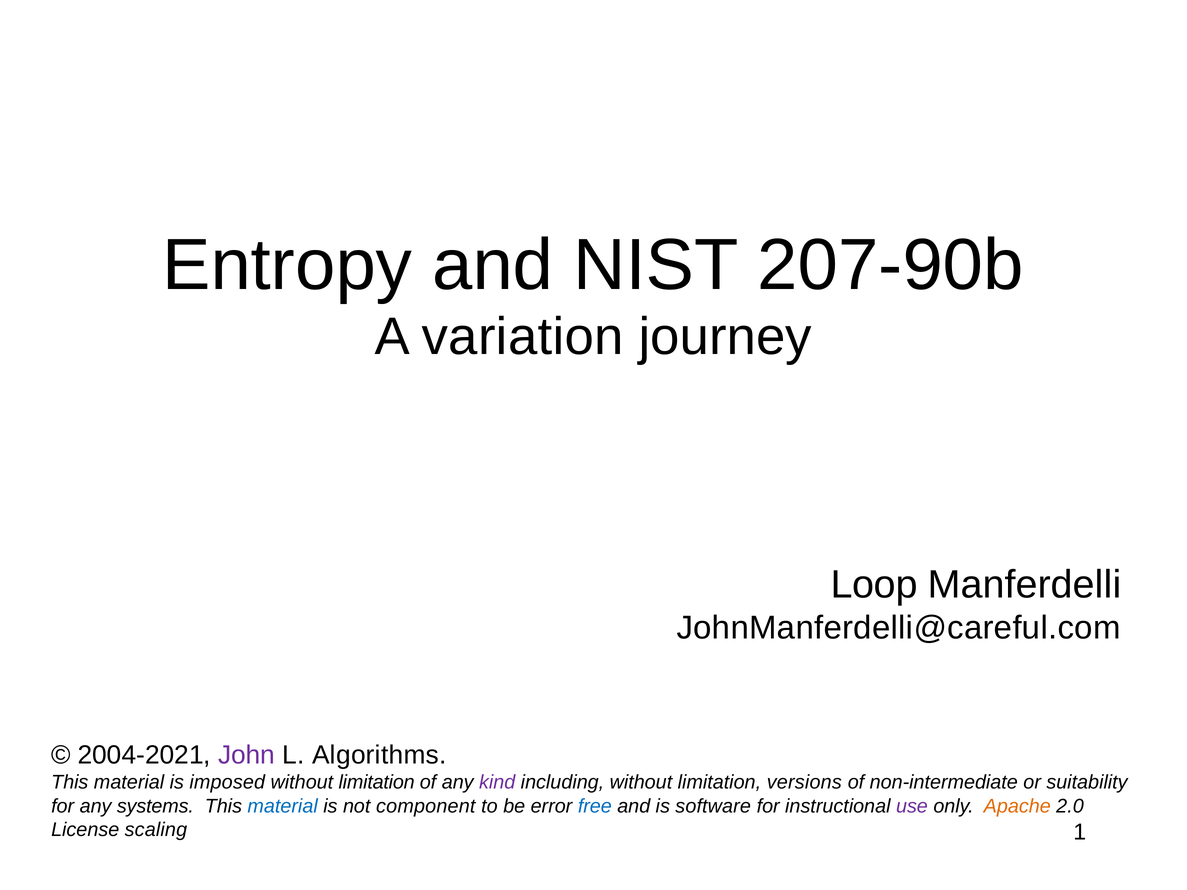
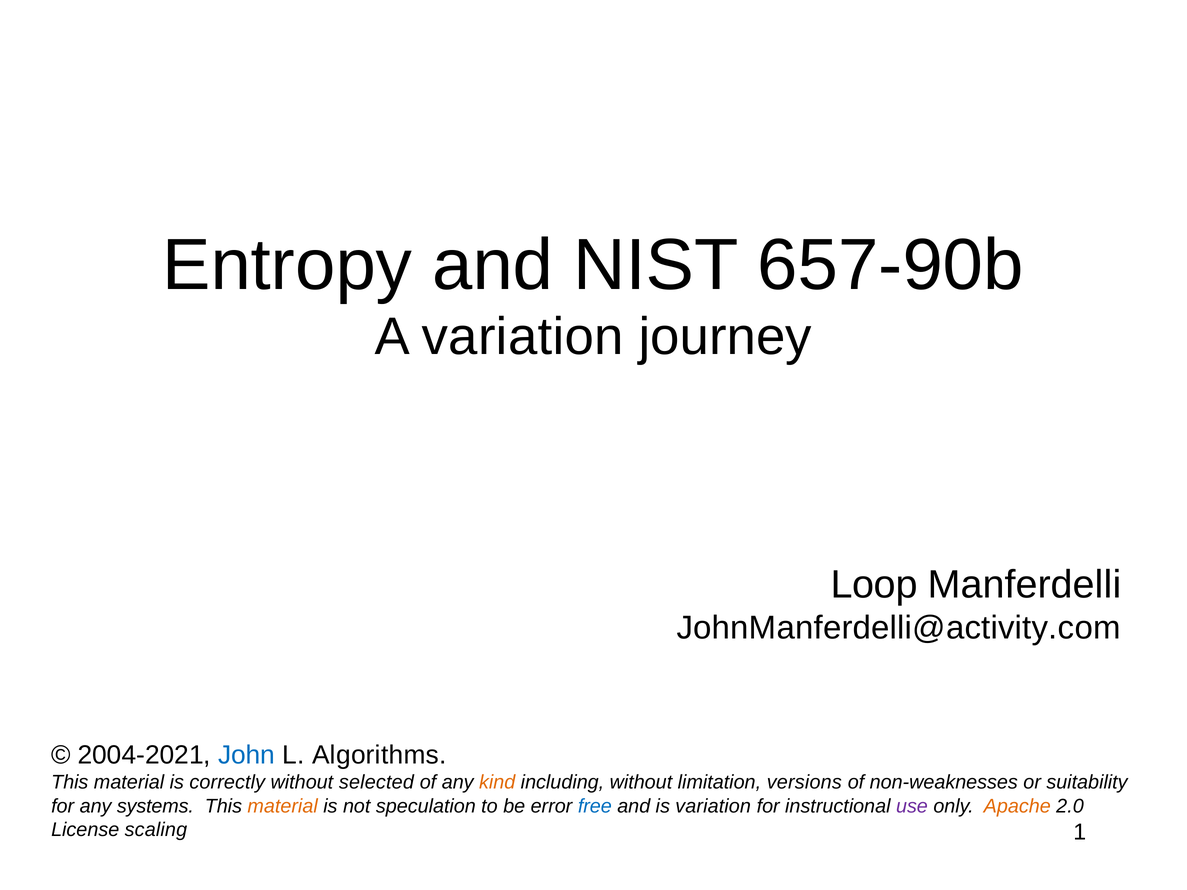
207-90b: 207-90b -> 657-90b (890, 265)
JohnManferdelli@careful.com: JohnManferdelli@careful.com -> JohnManferdelli@activity.com (899, 628)
John colour: purple -> blue (247, 755)
imposed: imposed -> correctly (227, 783)
limitation: limitation -> selected (376, 783)
kind colour: purple -> orange (497, 783)
non-intermediate: non-intermediate -> non-weaknesses (944, 783)
material colour: blue -> orange (283, 806)
component: component -> speculation (426, 806)
is software: software -> variation (713, 806)
